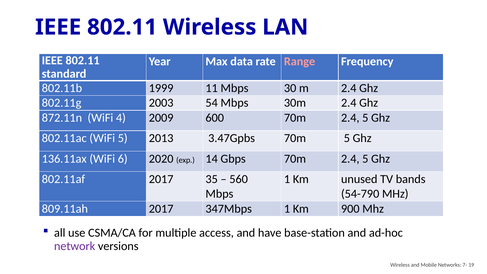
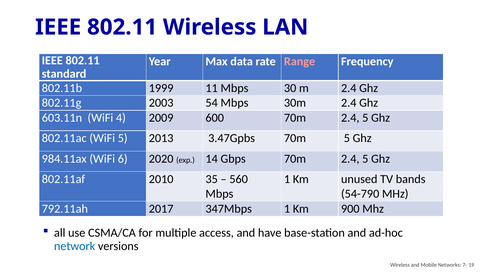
872.11n: 872.11n -> 603.11n (62, 118)
136.11ax: 136.11ax -> 984.11ax (64, 159)
802.11af 2017: 2017 -> 2010 (161, 179)
809.11ah: 809.11ah -> 792.11ah (65, 209)
network colour: purple -> blue (75, 246)
